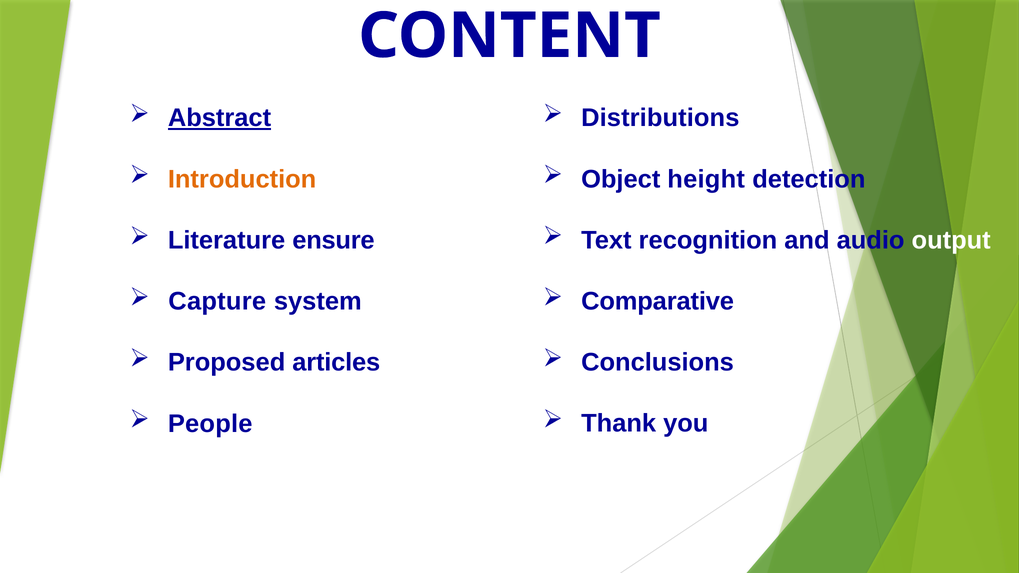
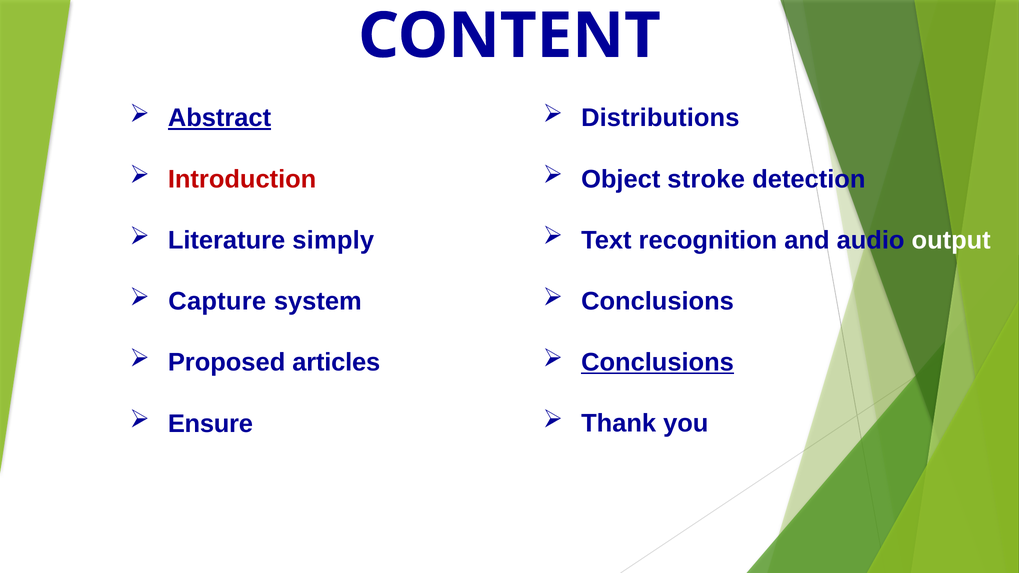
Introduction colour: orange -> red (242, 179)
height: height -> stroke (706, 179)
ensure: ensure -> simply (333, 240)
Comparative: Comparative -> Conclusions (658, 301)
Conclusions underline: none -> present (658, 363)
People: People -> Ensure (210, 424)
